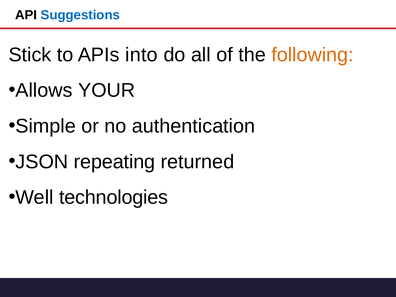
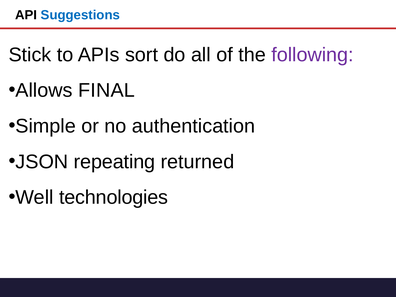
into: into -> sort (142, 55)
following colour: orange -> purple (312, 55)
YOUR: YOUR -> FINAL (107, 90)
